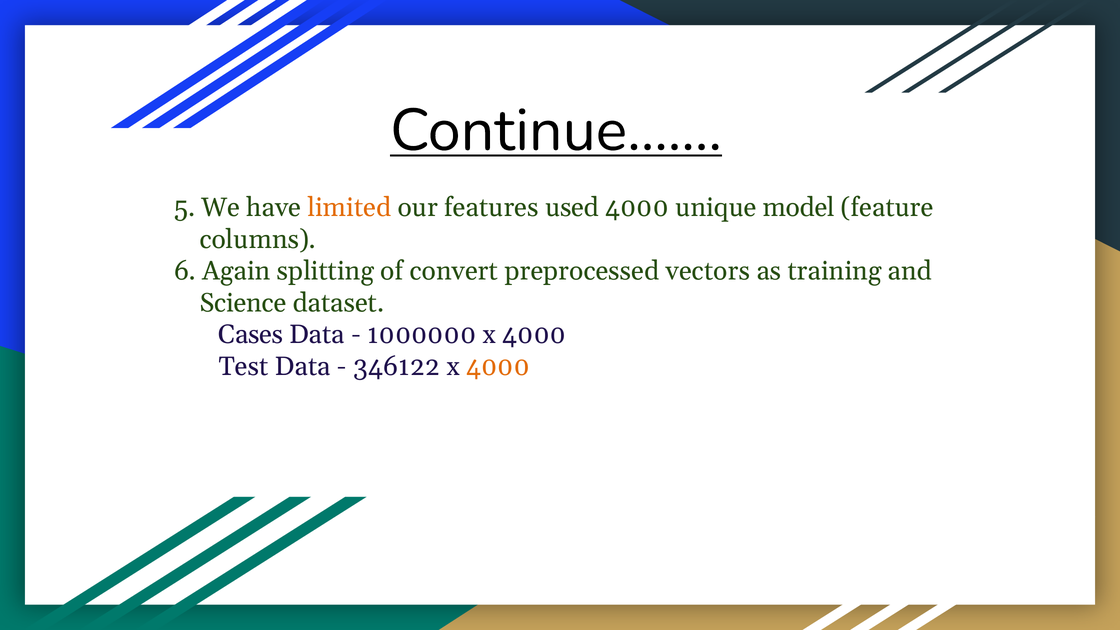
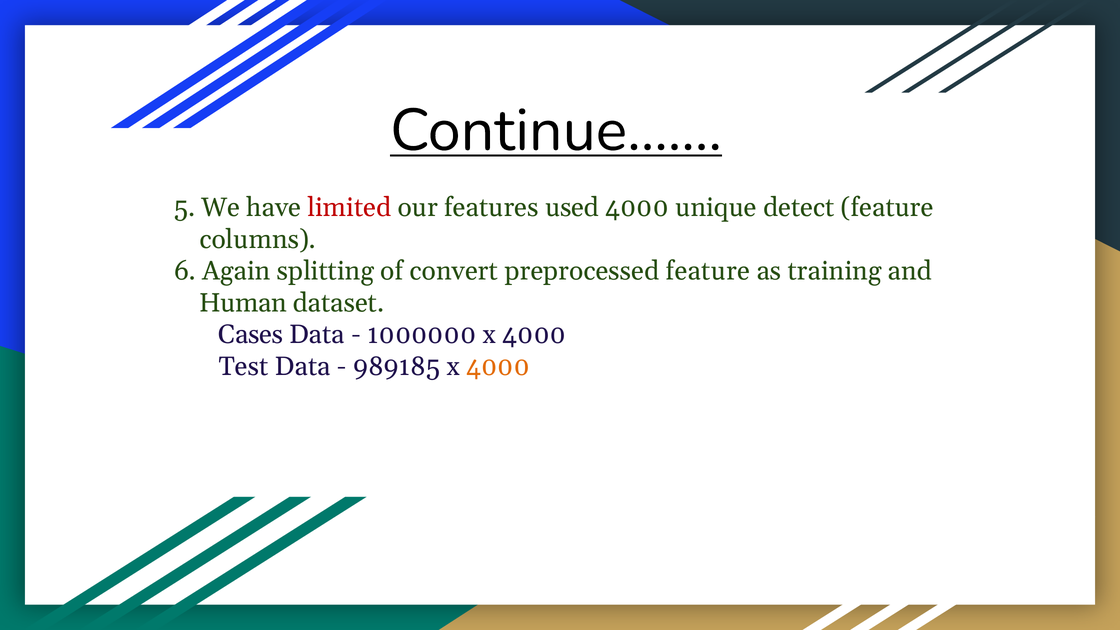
limited colour: orange -> red (349, 208)
model: model -> detect (799, 208)
preprocessed vectors: vectors -> feature (708, 271)
Science: Science -> Human (243, 303)
346122: 346122 -> 989185 (397, 367)
